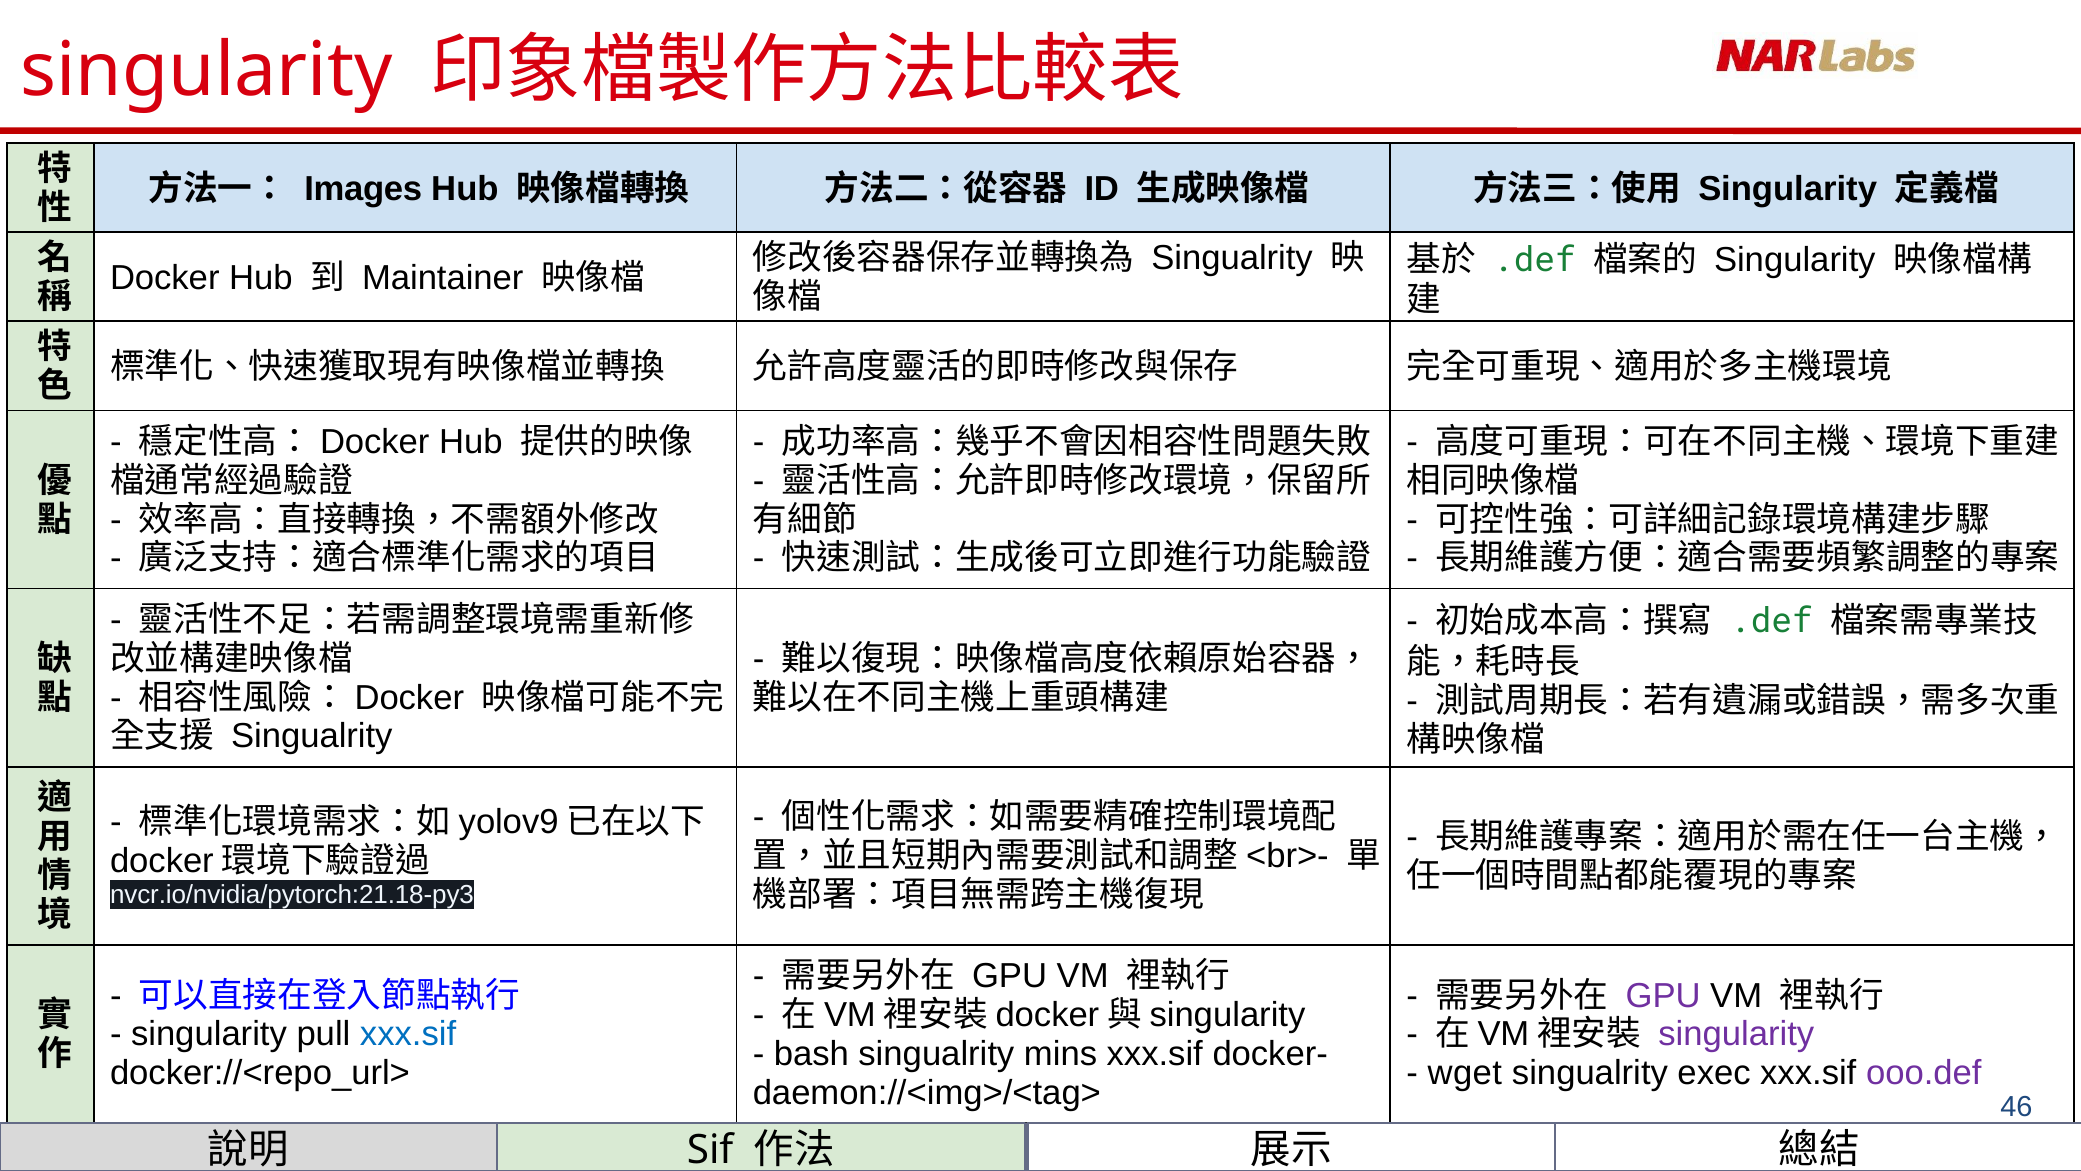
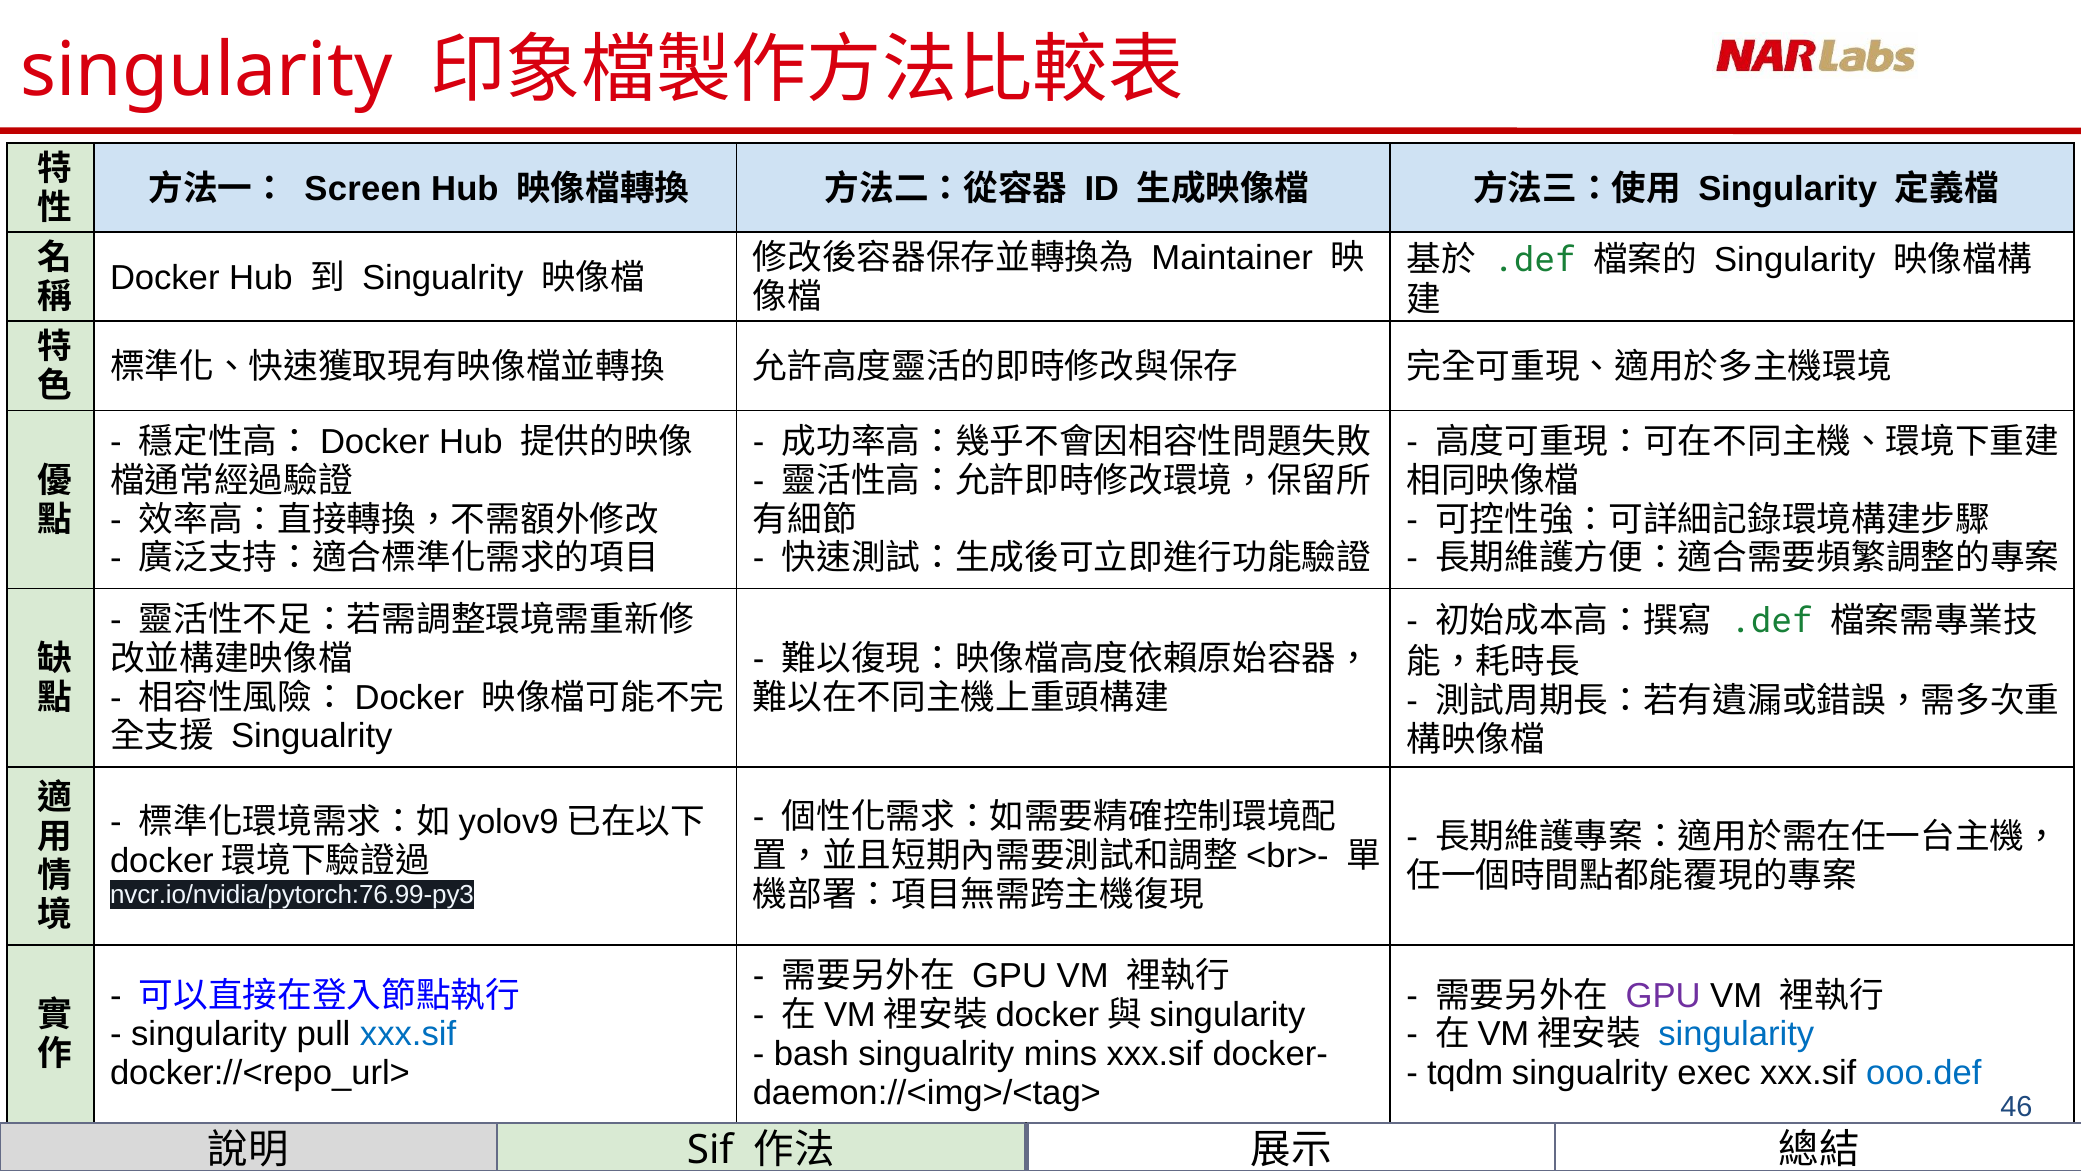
Images: Images -> Screen (363, 189)
Singualrity: Singualrity -> Maintainer (1232, 258)
Maintainer: Maintainer -> Singualrity (443, 278)
nvcr.io/nvidia/pytorch:21.18-py3: nvcr.io/nvidia/pytorch:21.18-py3 -> nvcr.io/nvidia/pytorch:76.99-py3 (292, 895)
singularity colour: purple -> blue (1736, 1034)
wget: wget -> tqdm (1465, 1073)
ooo.def colour: purple -> blue (1924, 1073)
